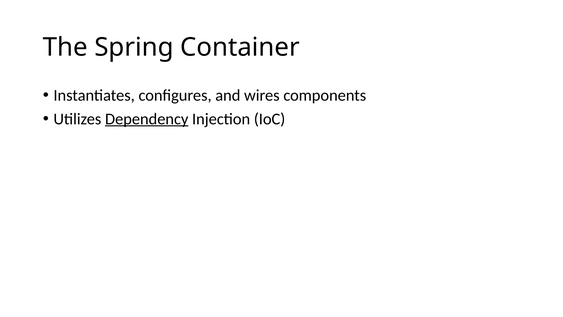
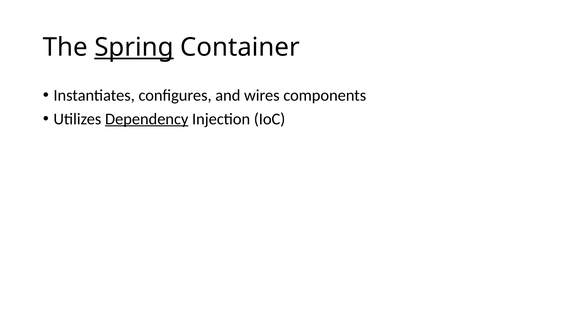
Spring underline: none -> present (134, 47)
